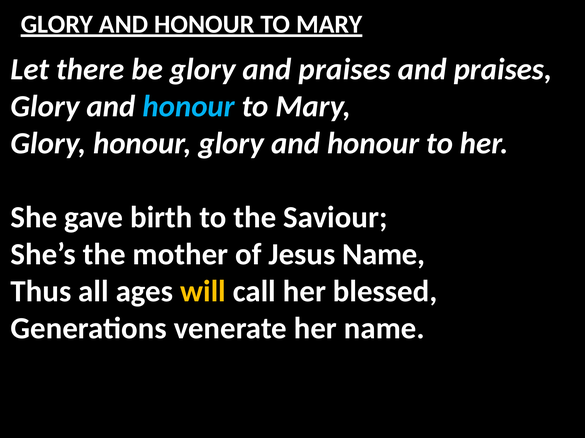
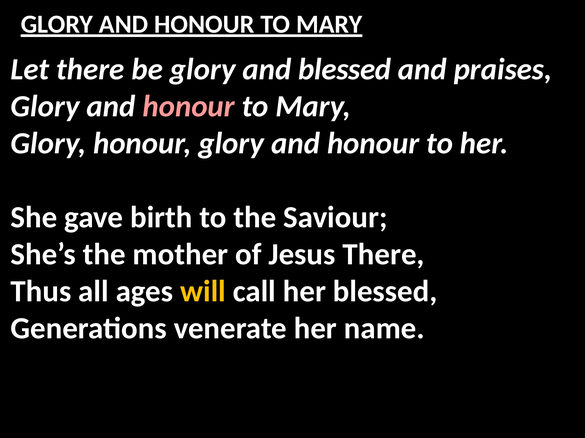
glory and praises: praises -> blessed (345, 69)
honour colour: light blue -> pink (189, 107)
Jesus Name: Name -> There (384, 255)
